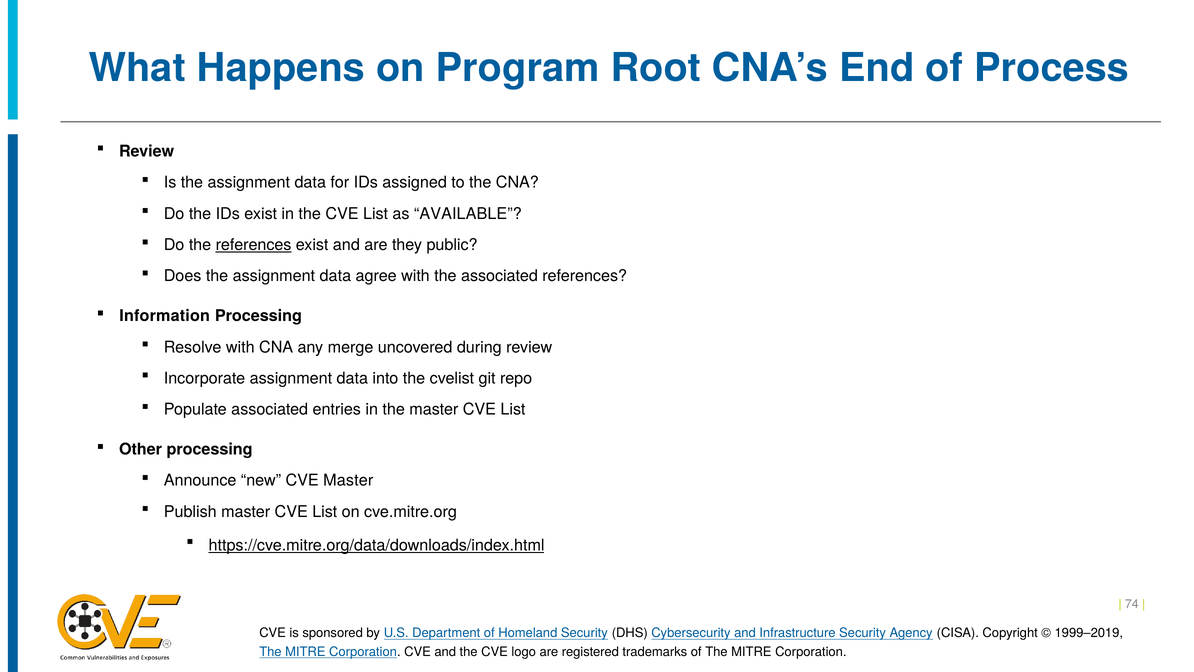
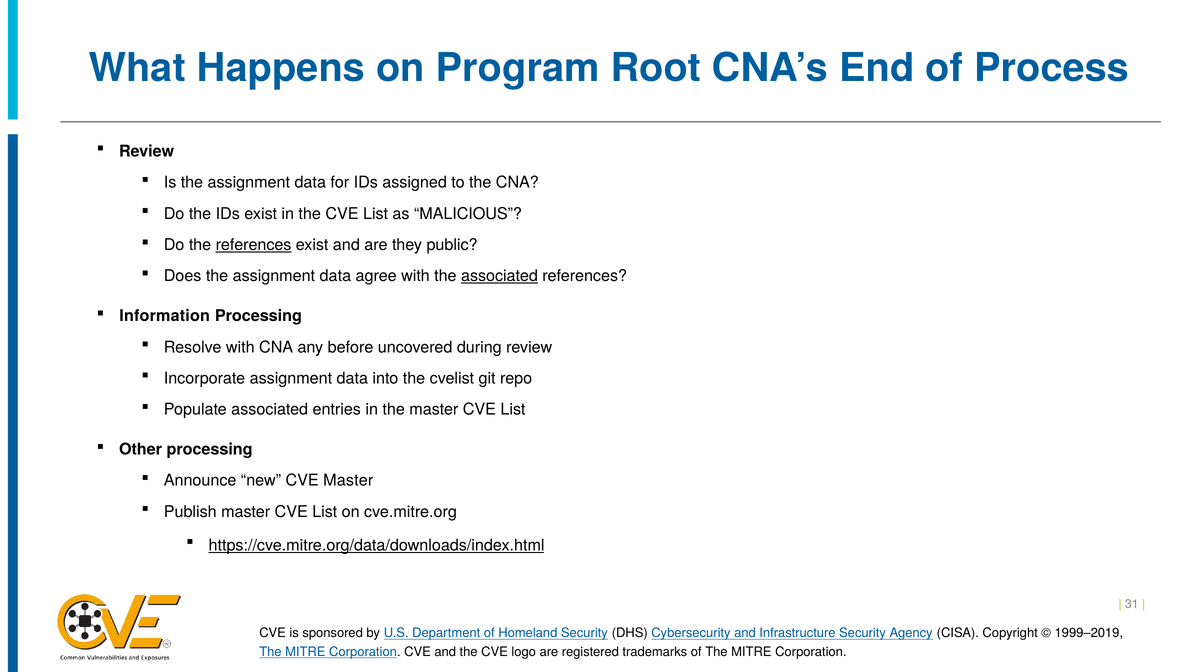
AVAILABLE: AVAILABLE -> MALICIOUS (468, 214)
associated underline: none -> present (499, 276)
merge: merge -> before (351, 347)
74: 74 -> 31 (1132, 604)
